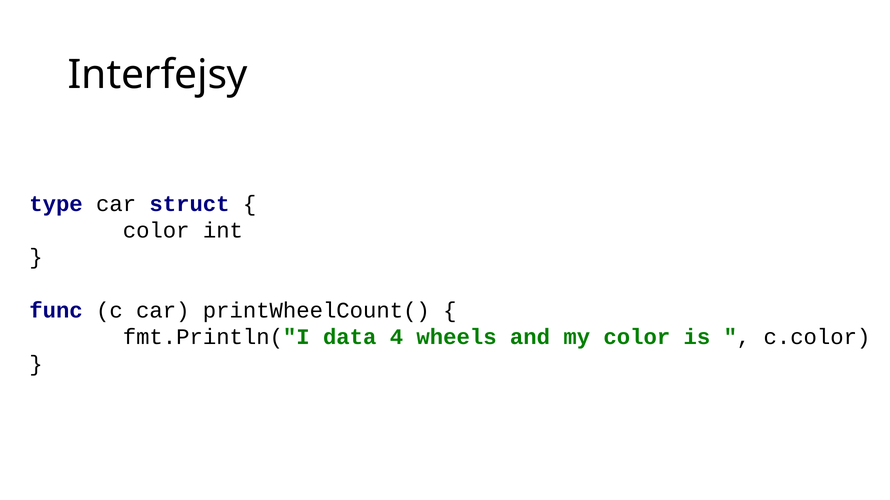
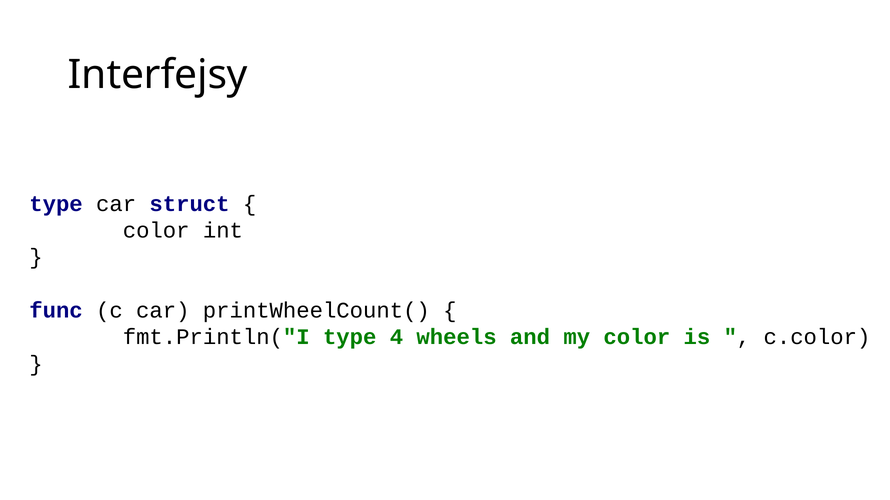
fmt.Println("I data: data -> type (350, 338)
